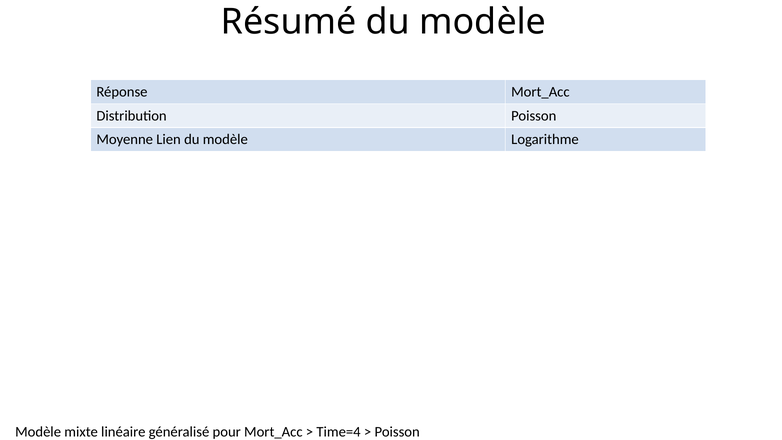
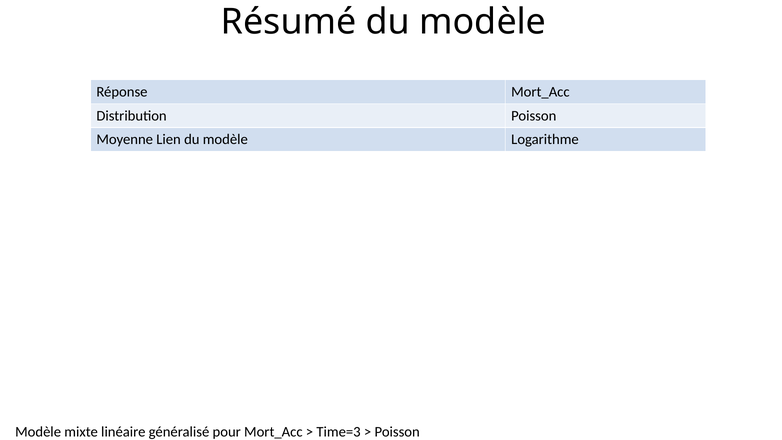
Time=4: Time=4 -> Time=3 (339, 432)
